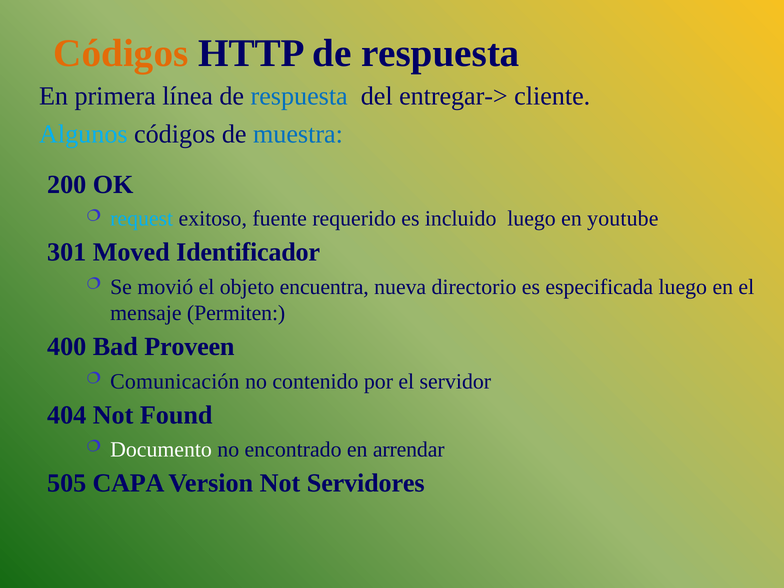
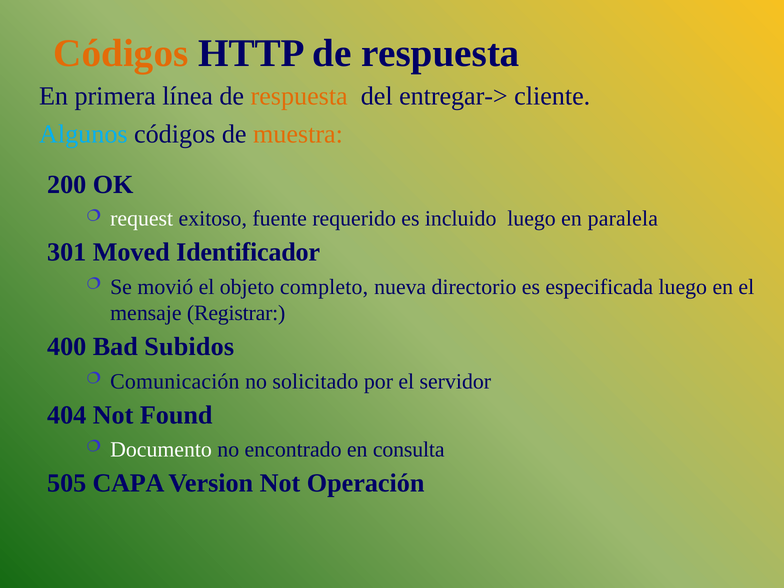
respuesta colour: blue -> orange (299, 96)
muestra colour: blue -> orange (298, 134)
request colour: light blue -> white (142, 219)
youtube: youtube -> paralela (623, 219)
encuentra: encuentra -> completo (324, 287)
Permiten: Permiten -> Registrar (236, 313)
Proveen: Proveen -> Subidos (189, 347)
contenido: contenido -> solicitado (315, 381)
arrendar: arrendar -> consulta (409, 450)
Servidores: Servidores -> Operación (366, 483)
